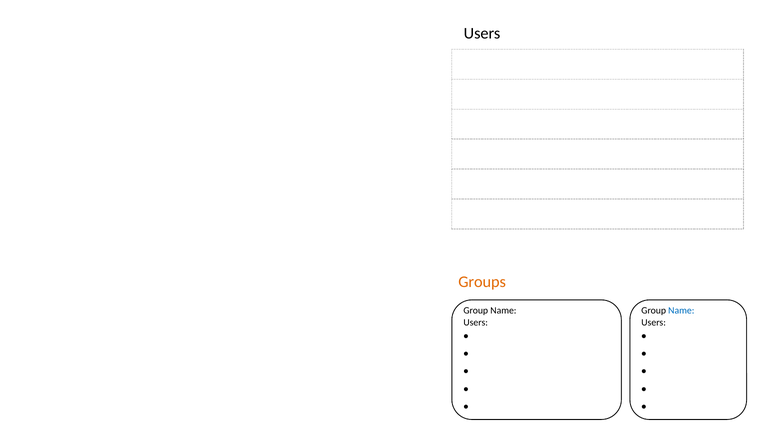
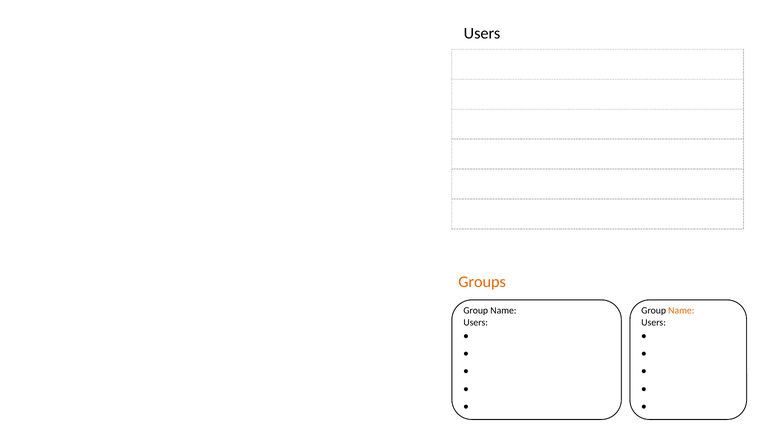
Name colour: blue -> orange (681, 310)
